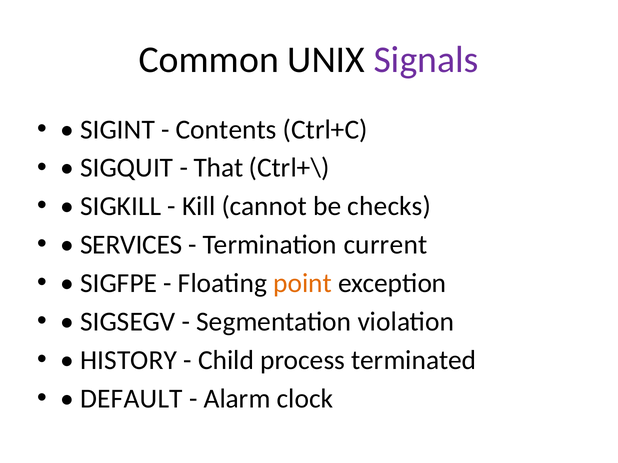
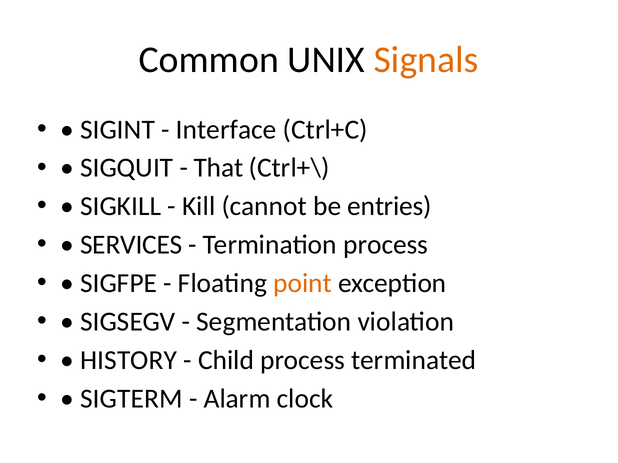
Signals colour: purple -> orange (426, 60)
Contents: Contents -> Interface (226, 130)
checks: checks -> entries (389, 207)
Termination current: current -> process (386, 245)
DEFAULT: DEFAULT -> SIGTERM (131, 399)
